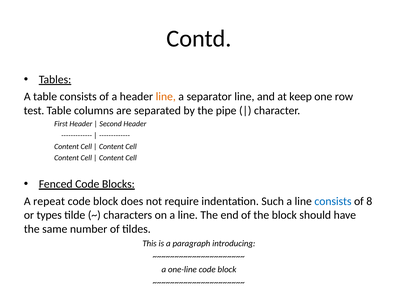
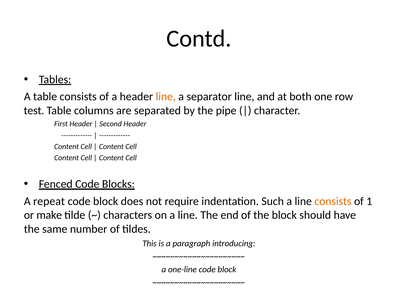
keep: keep -> both (301, 96)
consists colour: blue -> orange (333, 201)
8: 8 -> 1 (369, 201)
types: types -> make (49, 215)
